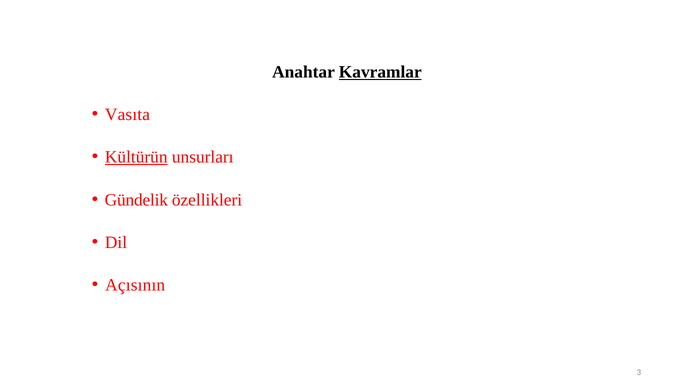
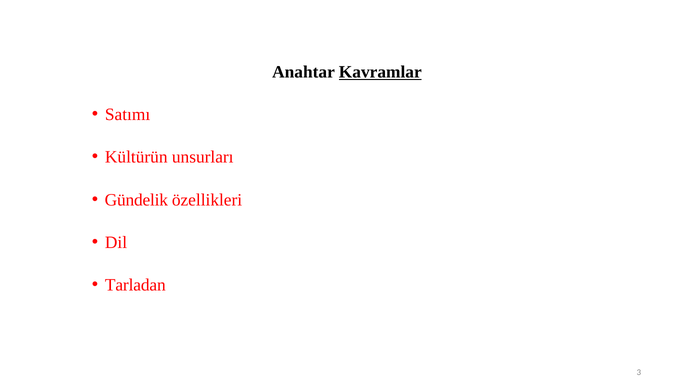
Vasıta: Vasıta -> Satımı (128, 115)
Kültürün underline: present -> none (136, 157)
Açısının: Açısının -> Tarladan (135, 285)
